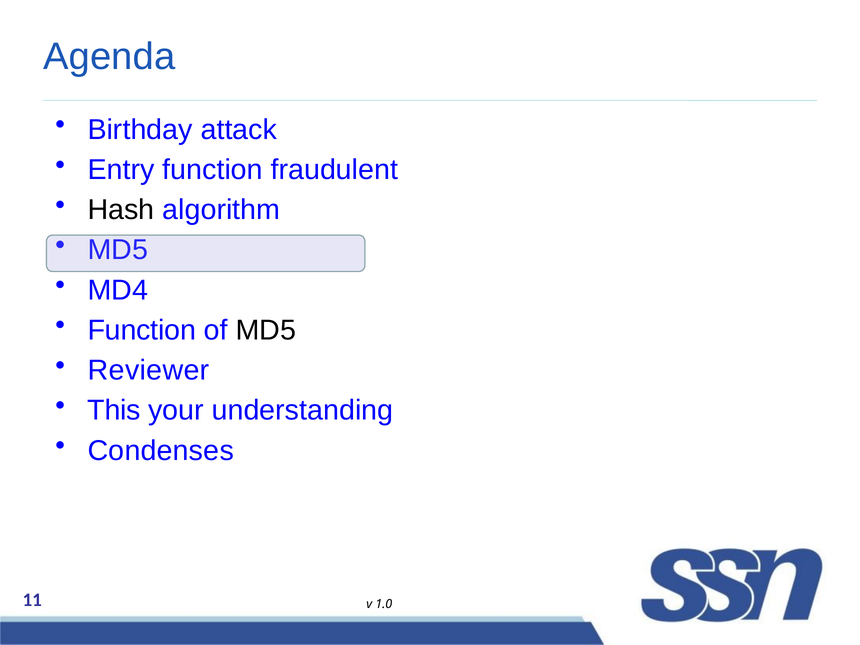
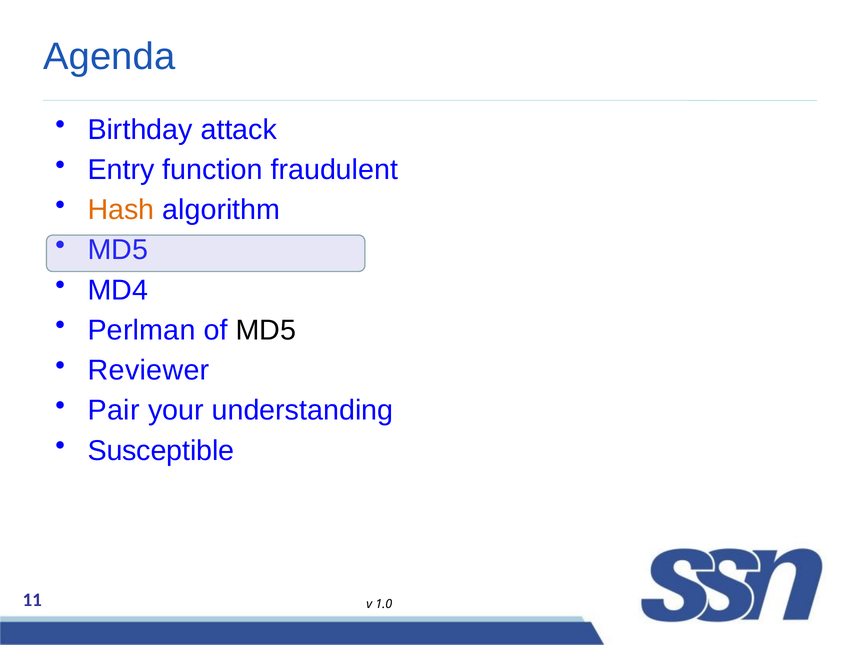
Hash colour: black -> orange (121, 210)
Function: Function -> Perlman (142, 330)
This: This -> Pair (114, 410)
Condenses: Condenses -> Susceptible (161, 451)
